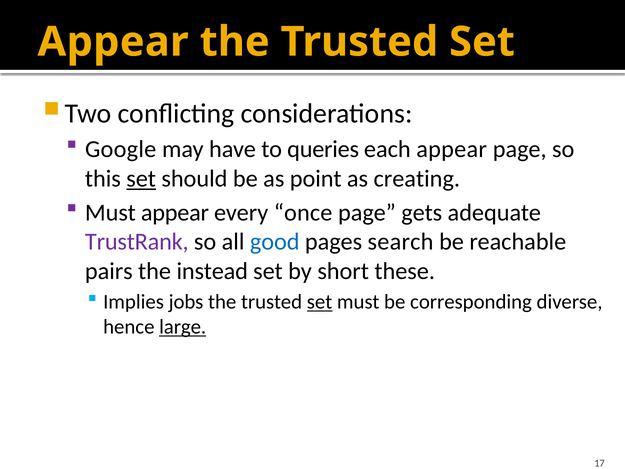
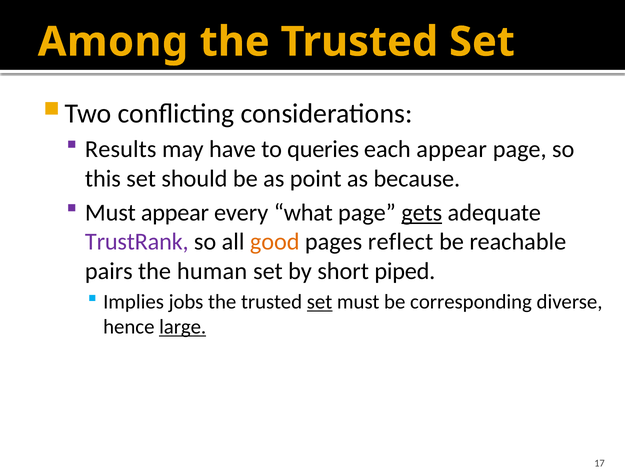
Appear: Appear -> Among (113, 42)
Google: Google -> Results (121, 149)
set underline: present -> none (141, 178)
creating: creating -> because (417, 178)
once: once -> what (303, 213)
gets underline: none -> present (422, 213)
good colour: blue -> orange (275, 242)
search: search -> reflect (401, 242)
instead: instead -> human (212, 271)
these: these -> piped (405, 271)
